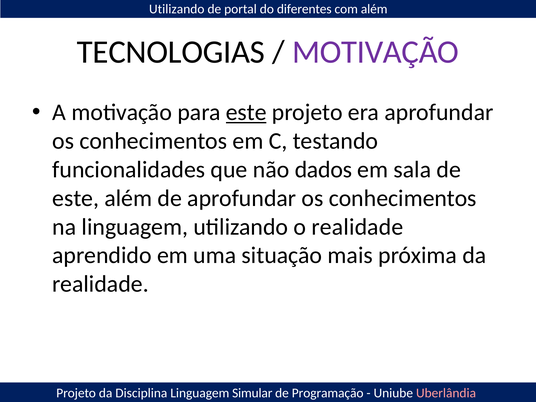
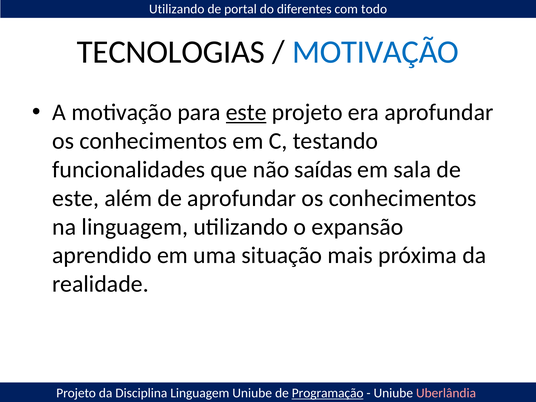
com além: além -> todo (374, 9)
MOTIVAÇÃO colour: purple -> blue (376, 52)
dados: dados -> saídas (323, 170)
o realidade: realidade -> expansão (358, 227)
Linguagem Simular: Simular -> Uniube (252, 393)
Programação underline: none -> present (328, 393)
